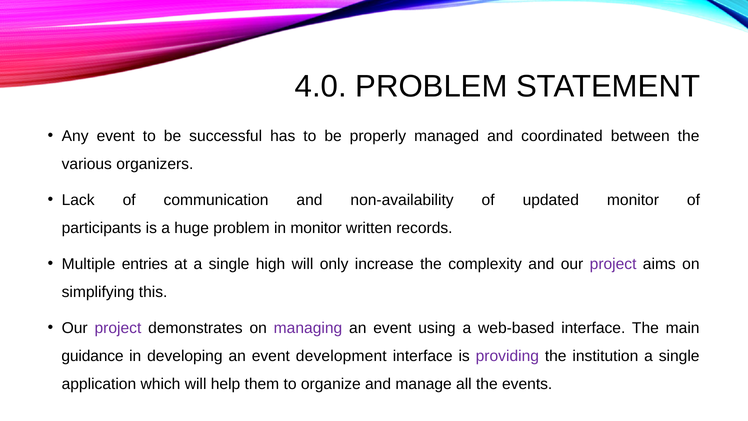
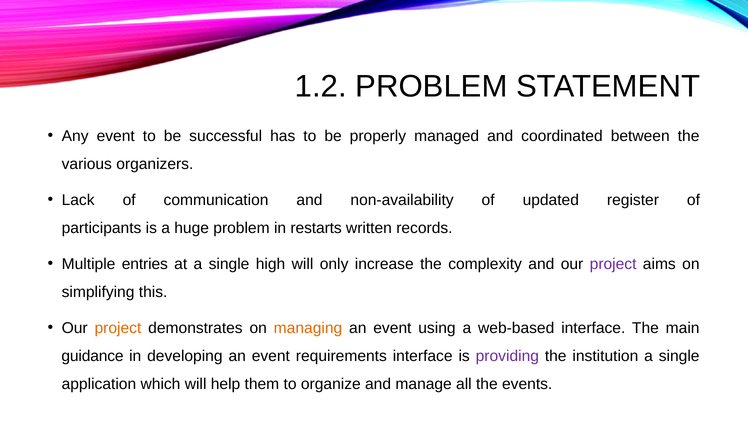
4.0: 4.0 -> 1.2 (321, 86)
updated monitor: monitor -> register (633, 200)
in monitor: monitor -> restarts (316, 228)
project colour: purple -> orange (118, 328)
managing colour: purple -> orange (308, 328)
development: development -> requirements (341, 356)
